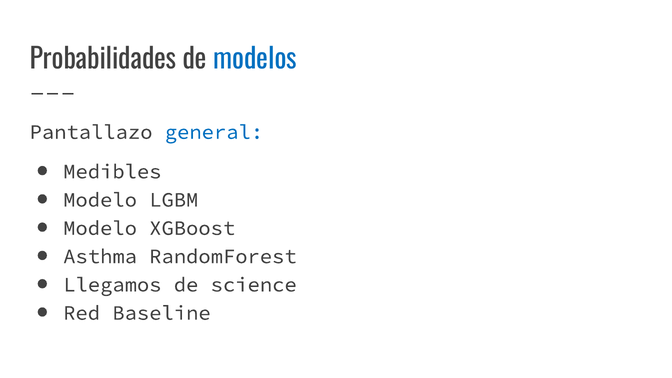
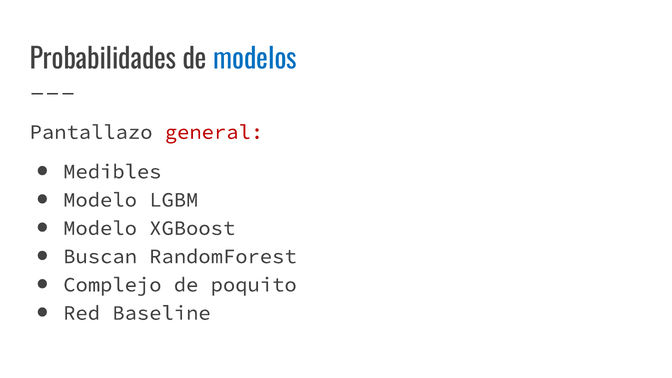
general colour: blue -> red (214, 132)
Asthma: Asthma -> Buscan (100, 256)
Llegamos: Llegamos -> Complejo (112, 285)
science: science -> poquito (254, 285)
